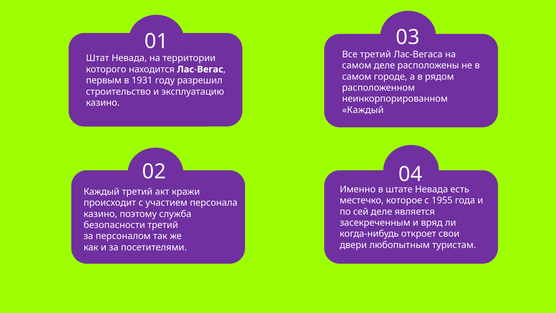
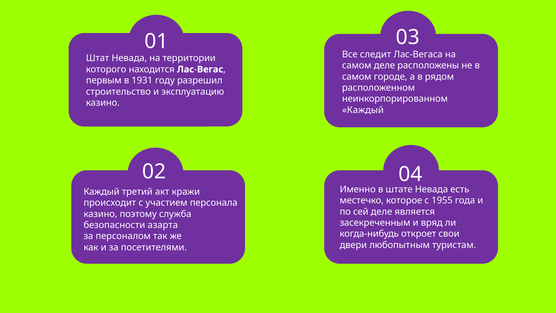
Все третий: третий -> следит (376, 54)
безопасности третий: третий -> азарта (163, 225)
